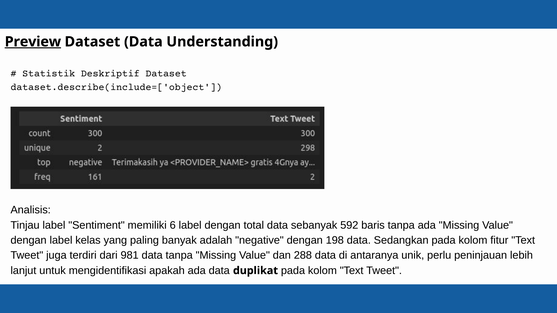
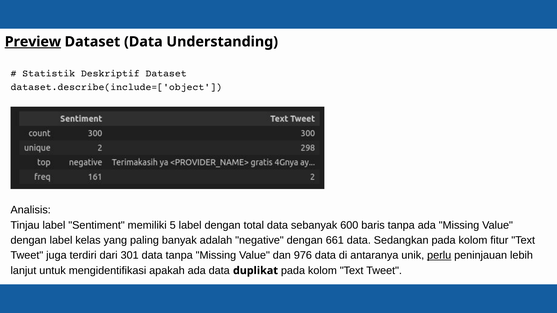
6: 6 -> 5 (173, 225)
592: 592 -> 600 (349, 225)
198: 198 -> 661 (335, 241)
981: 981 -> 301 (130, 256)
288: 288 -> 976 (303, 256)
perlu underline: none -> present (439, 256)
